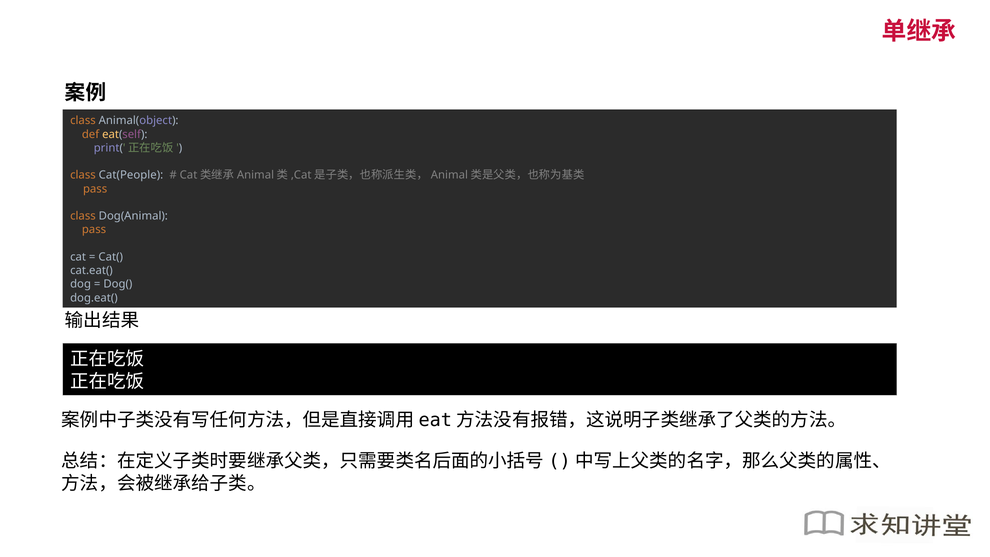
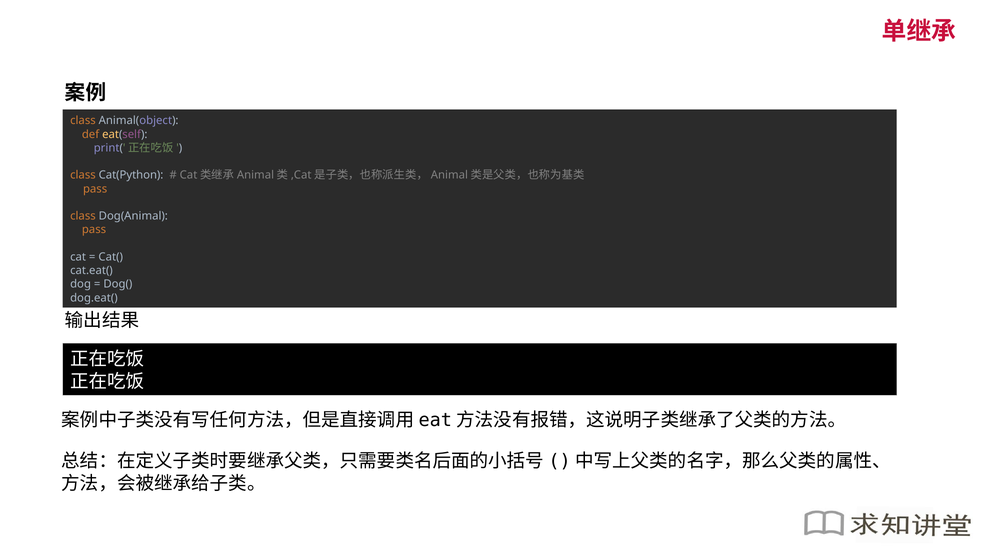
Cat(People: Cat(People -> Cat(Python (131, 175)
